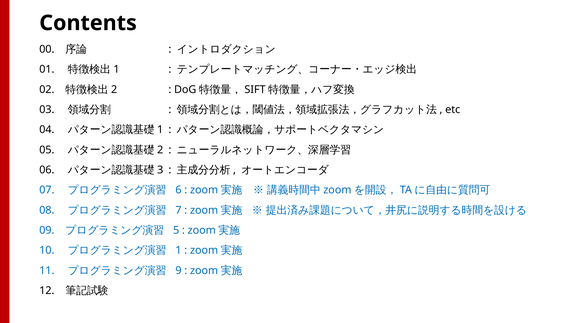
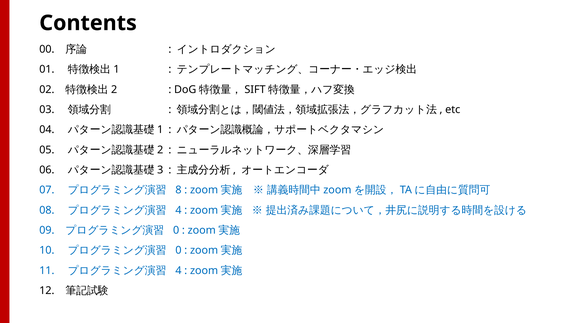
6: 6 -> 8 (178, 190)
7: 7 -> 4 (178, 210)
5: 5 -> 0 (176, 230)
1: 1 -> 0 (178, 250)
9: 9 -> 4 (178, 270)
